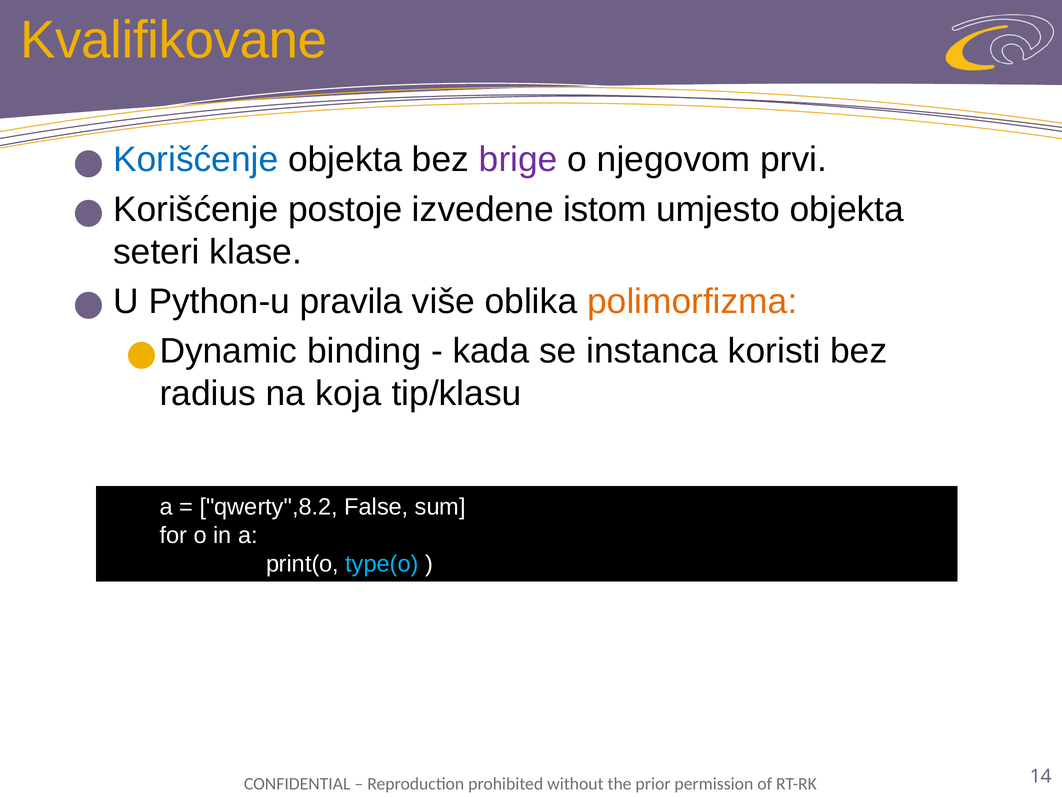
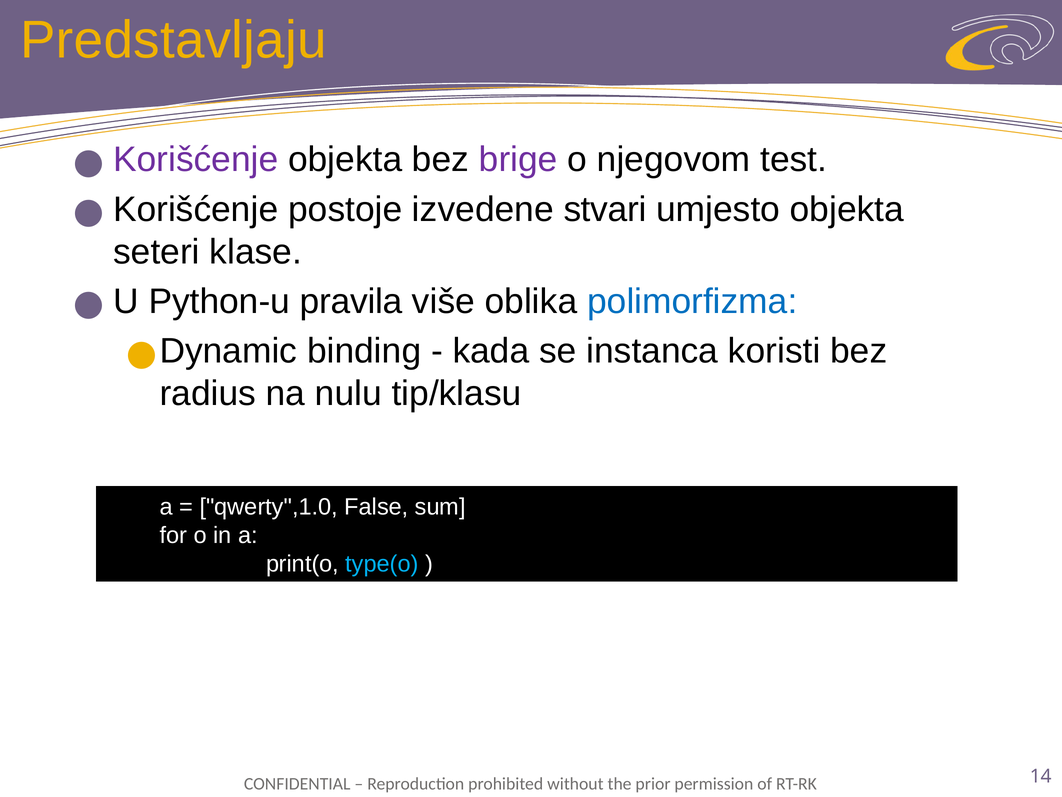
Kvalifikovane: Kvalifikovane -> Predstavljaju (174, 40)
Korišćenje colour: blue -> purple (196, 160)
prvi: prvi -> test (794, 160)
istom: istom -> stvari (605, 209)
polimorfizma colour: orange -> blue (692, 301)
koja: koja -> nulu (348, 393)
qwerty",8.2: qwerty",8.2 -> qwerty",1.0 (269, 507)
